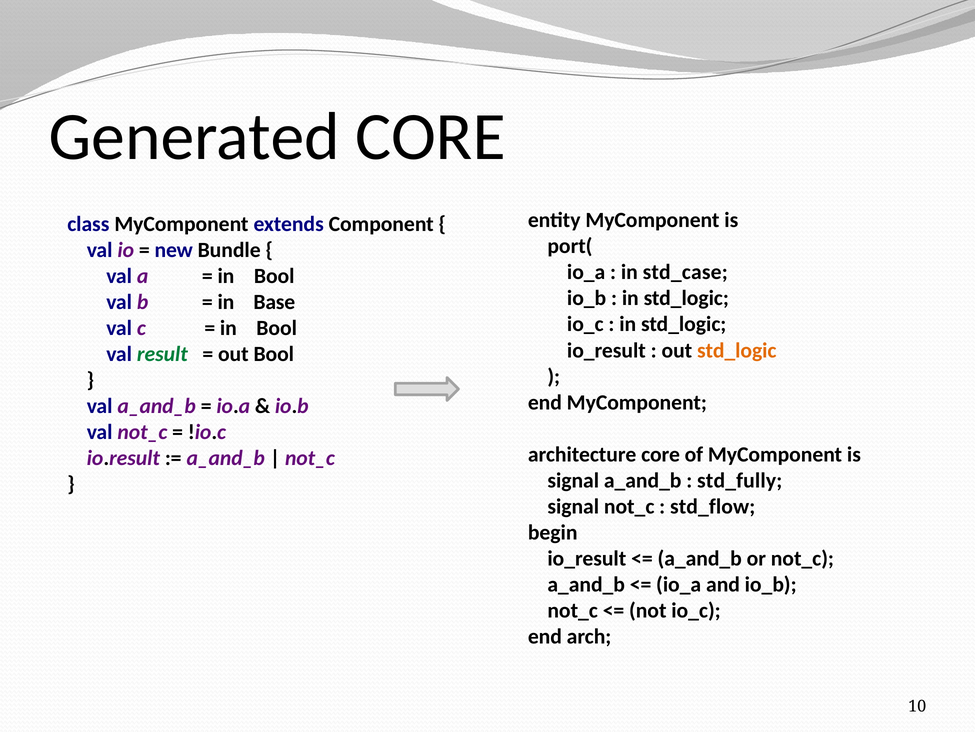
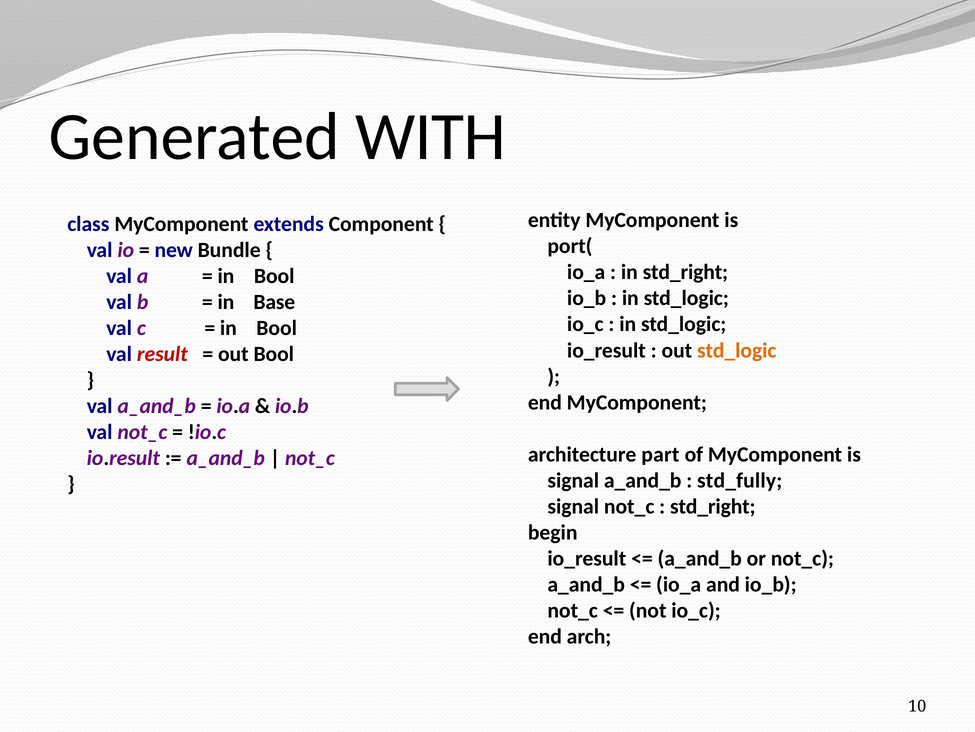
Generated CORE: CORE -> WITH (431, 137)
in std_case: std_case -> std_right (685, 272)
result colour: green -> red (162, 354)
architecture core: core -> part (660, 454)
std_flow: std_flow -> std_right (713, 506)
